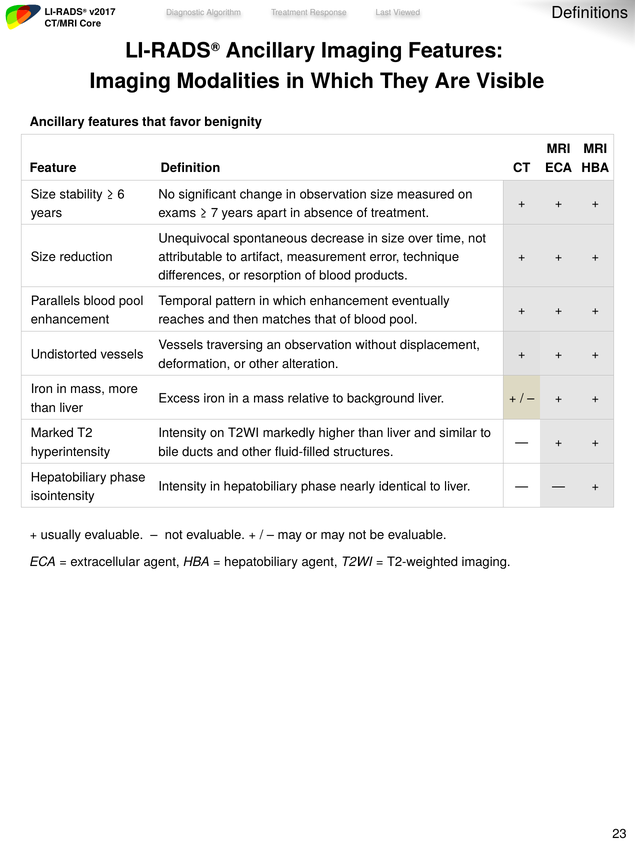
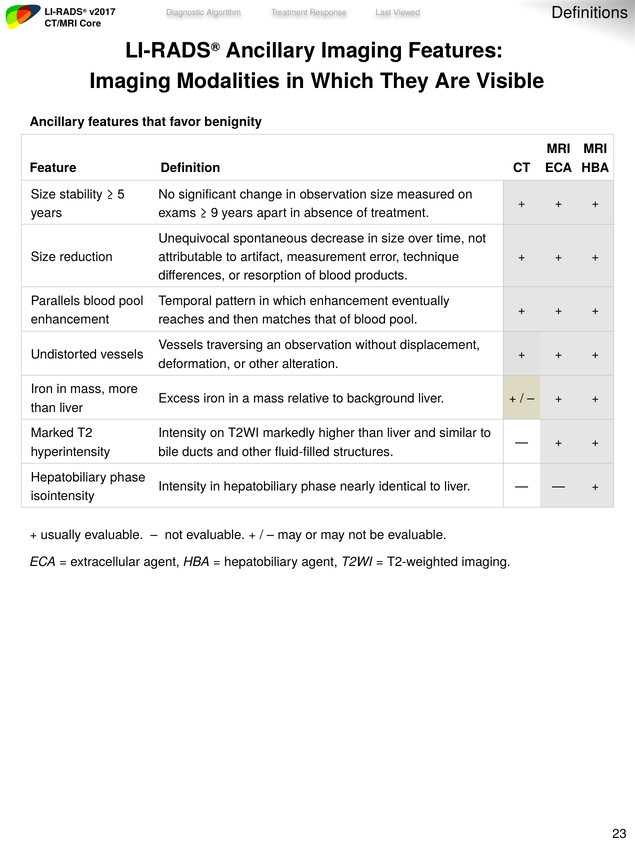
6: 6 -> 5 (121, 194)
7: 7 -> 9 (214, 213)
